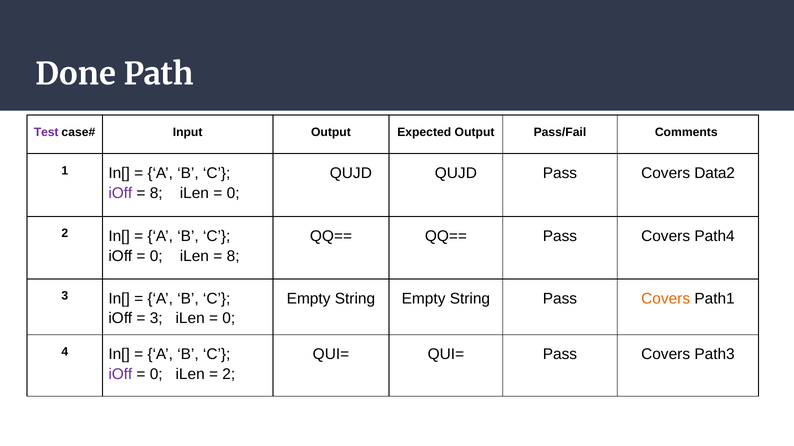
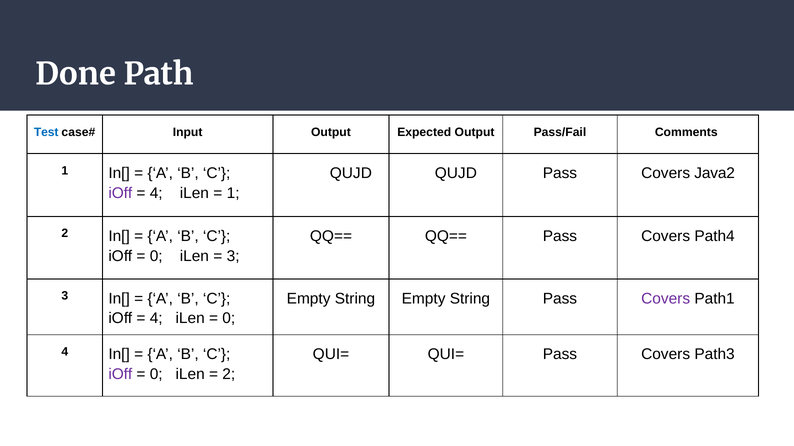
Test colour: purple -> blue (46, 132)
Data2: Data2 -> Java2 (715, 173)
8: 8 -> 4 (156, 193)
0: 0 -> 1 (233, 193)
8: 8 -> 3 (233, 256)
Covers colour: orange -> purple (666, 299)
3: 3 -> 4 (156, 319)
